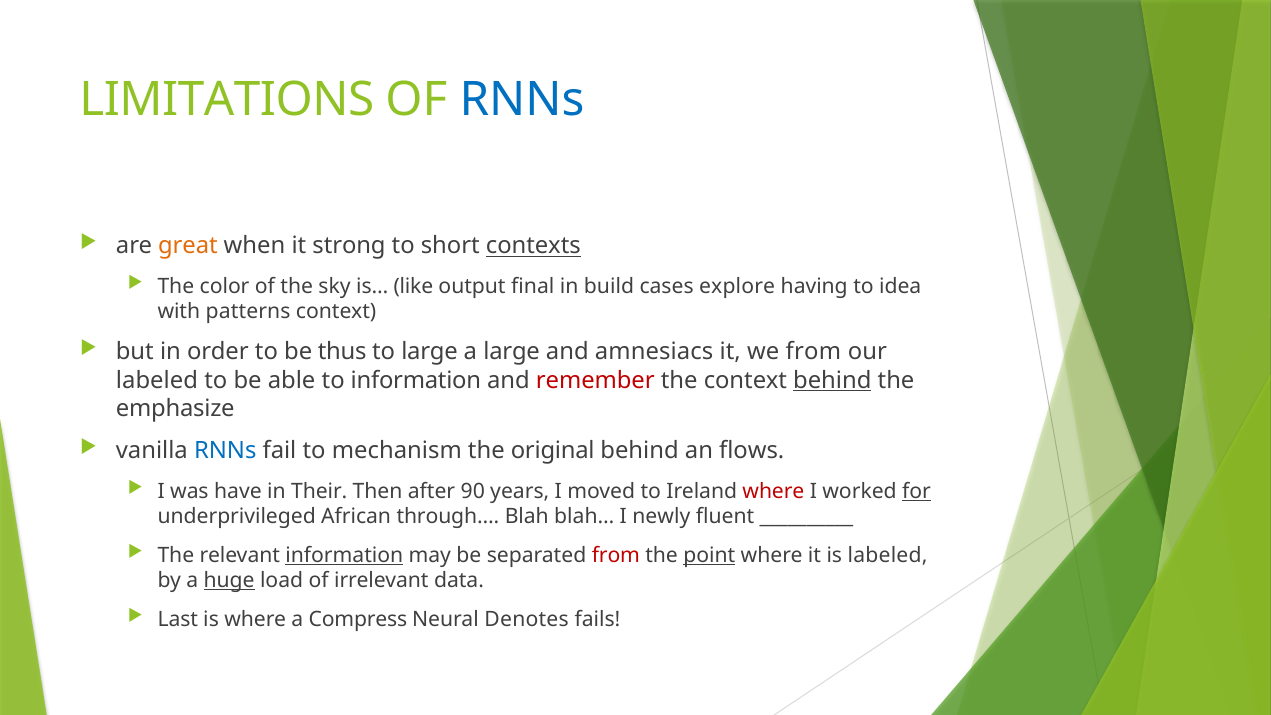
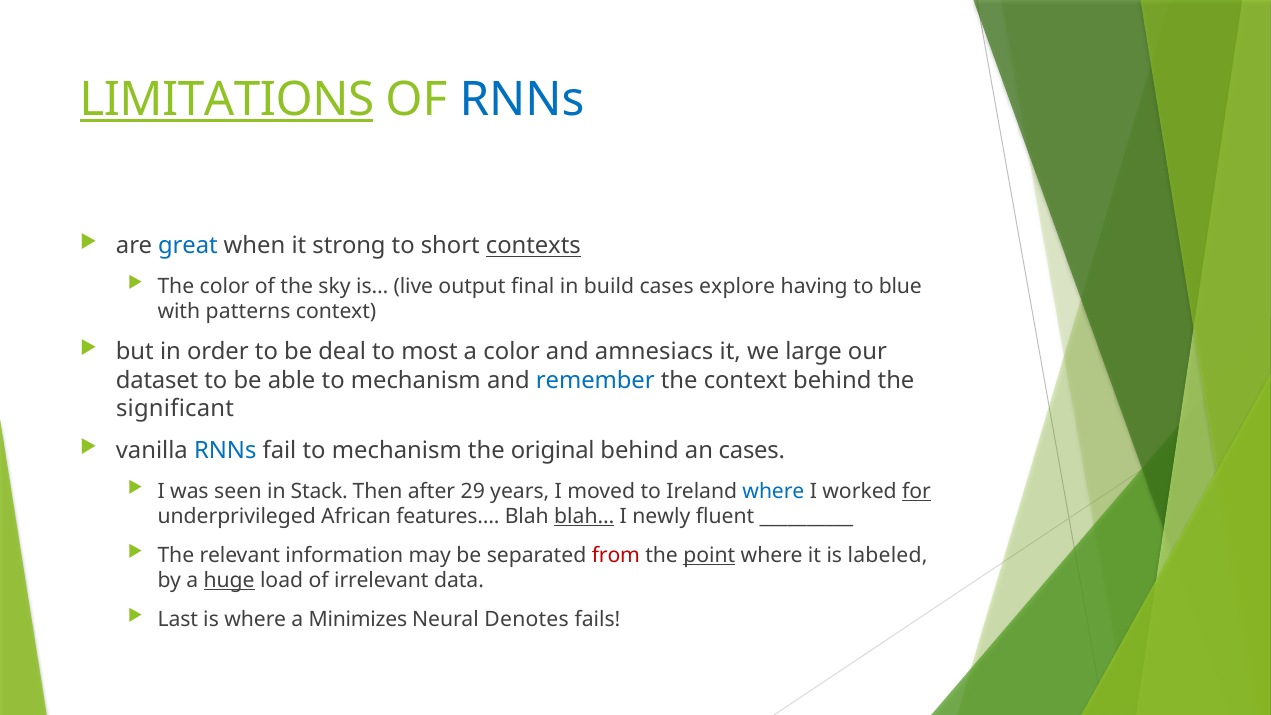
LIMITATIONS underline: none -> present (227, 100)
great colour: orange -> blue (188, 246)
like: like -> live (413, 286)
idea: idea -> blue (900, 286)
thus: thus -> deal (342, 352)
to large: large -> most (429, 352)
a large: large -> color (512, 352)
we from: from -> large (814, 352)
labeled: labeled -> dataset (157, 380)
able to information: information -> mechanism (416, 380)
remember colour: red -> blue (595, 380)
behind underline: present -> none (832, 380)
emphasize: emphasize -> significant (175, 409)
an flows: flows -> cases (752, 451)
have: have -> seen (238, 491)
Their: Their -> Stack (319, 491)
90: 90 -> 29 (473, 491)
where colour: red -> blue (773, 491)
through…: through… -> features… (448, 516)
blah… underline: none -> present (584, 516)
information underline: present -> none (344, 555)
Compress: Compress -> Minimizes (358, 619)
